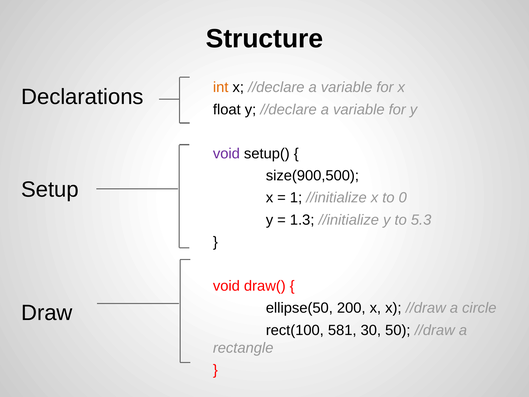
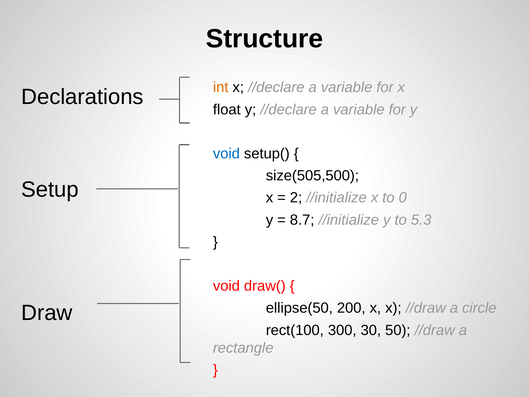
void colour: purple -> blue (226, 154)
size(900,500: size(900,500 -> size(505,500 (312, 176)
1: 1 -> 2 (296, 198)
1.3: 1.3 -> 8.7 (302, 220)
581: 581 -> 300 (342, 330)
